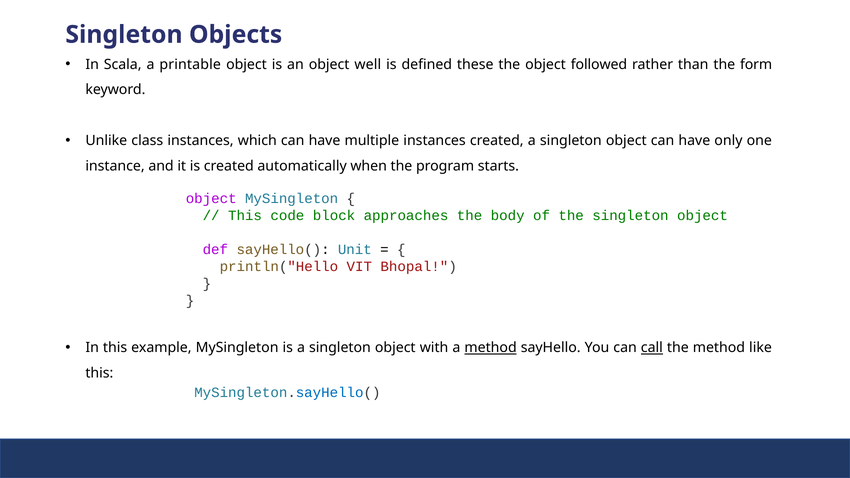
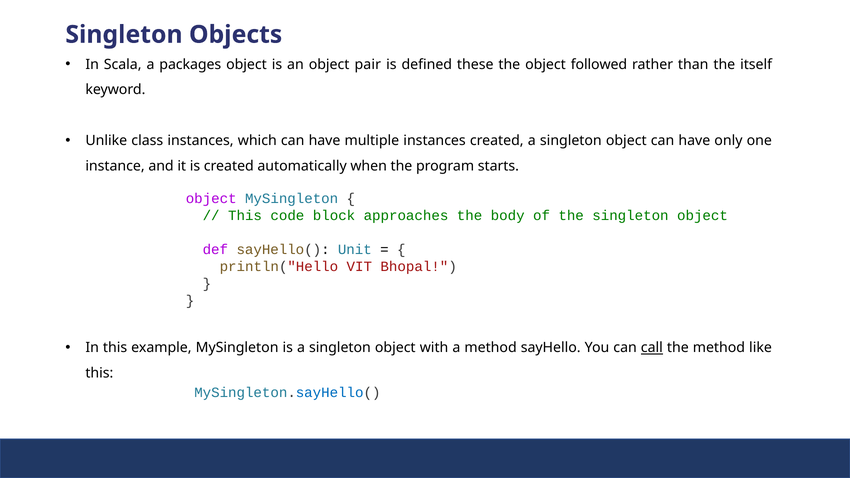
printable: printable -> packages (190, 64)
well: well -> pair (368, 64)
form: form -> itself (756, 64)
method underline: present -> none (491, 348)
